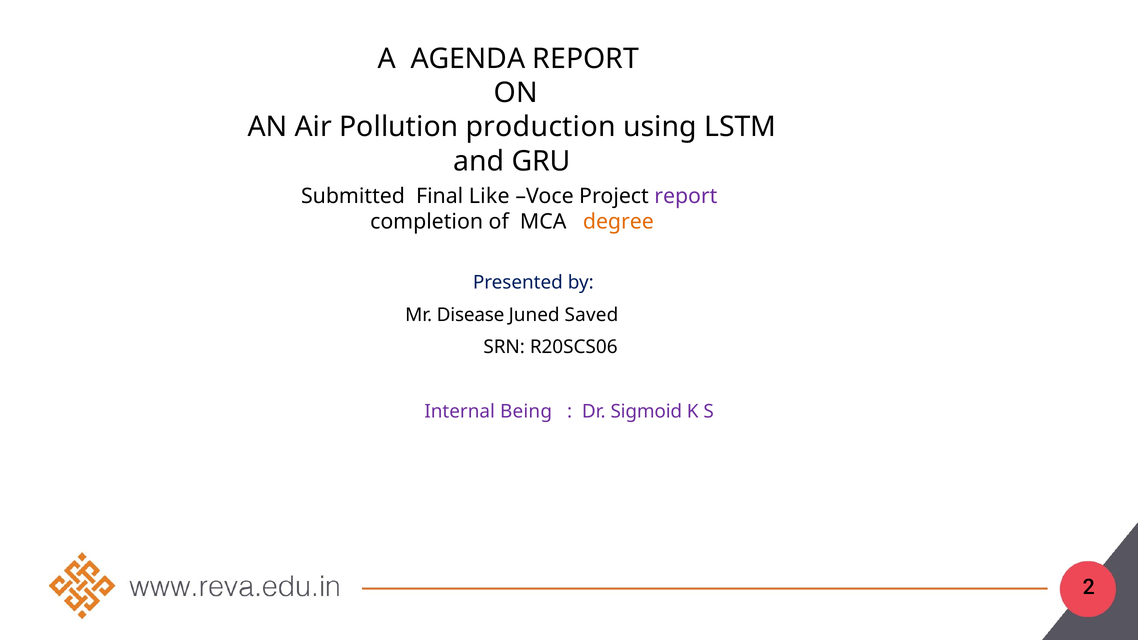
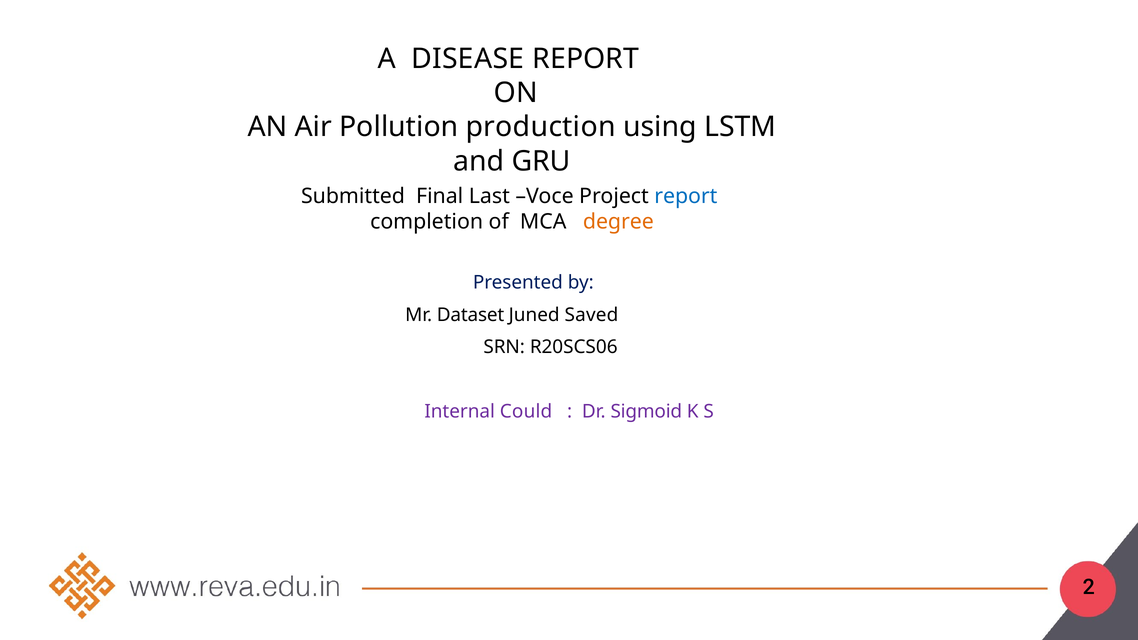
AGENDA: AGENDA -> DISEASE (468, 59)
Like: Like -> Last (489, 196)
report colour: purple -> blue (686, 196)
Disease: Disease -> Dataset (471, 315)
Being: Being -> Could (526, 412)
